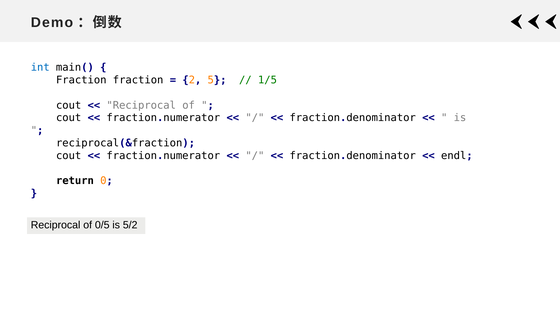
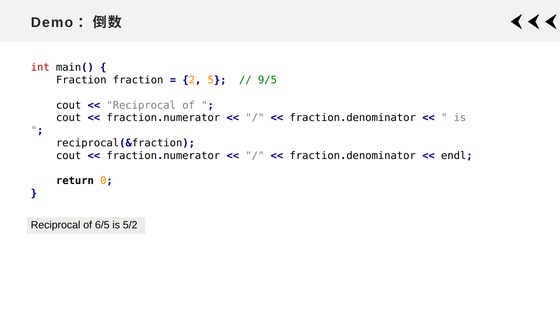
int colour: blue -> red (40, 67)
1/5: 1/5 -> 9/5 (267, 80)
0/5: 0/5 -> 6/5 (102, 225)
